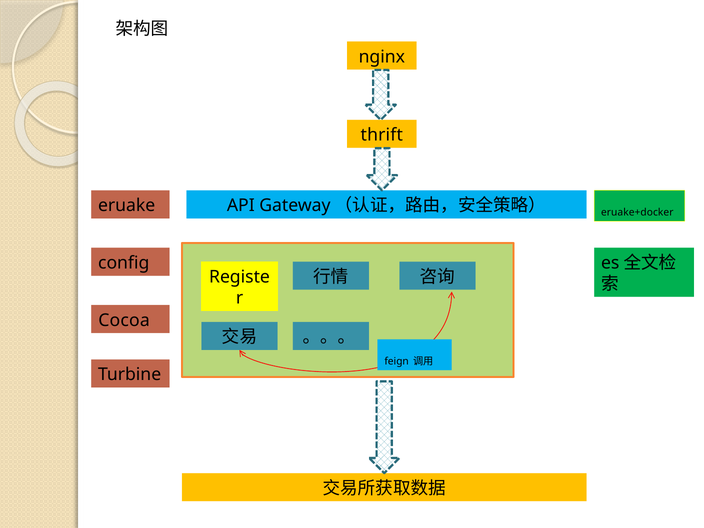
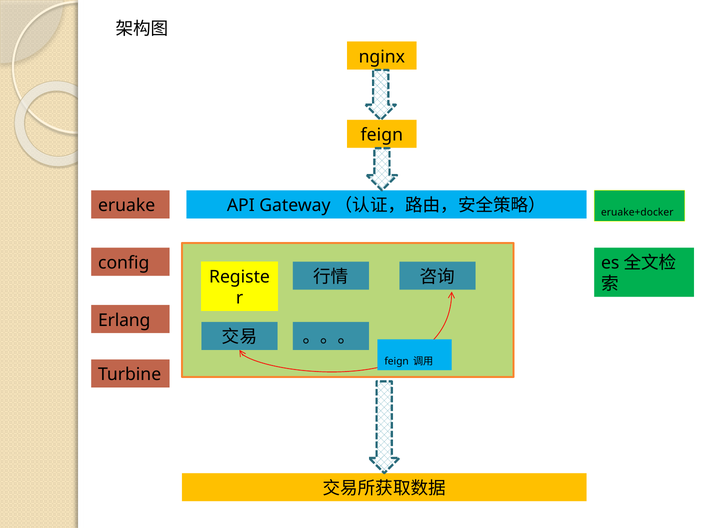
thrift: thrift -> feign (382, 135)
Cocoa: Cocoa -> Erlang (124, 320)
